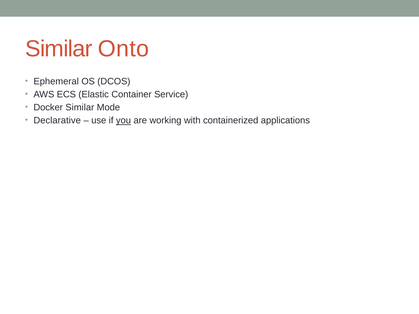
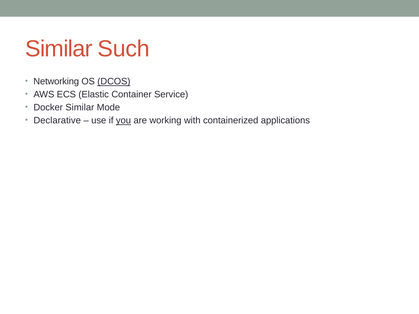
Onto: Onto -> Such (124, 49)
Ephemeral: Ephemeral -> Networking (56, 82)
DCOS underline: none -> present (114, 82)
